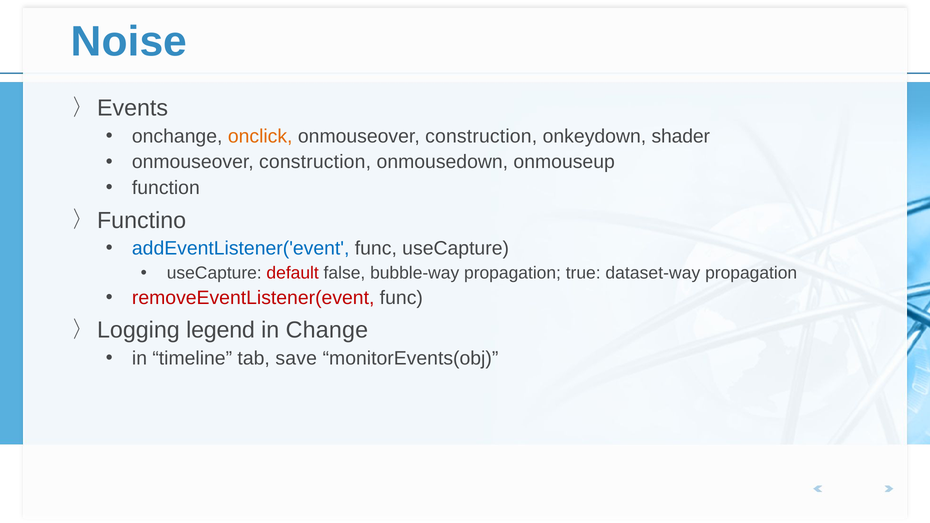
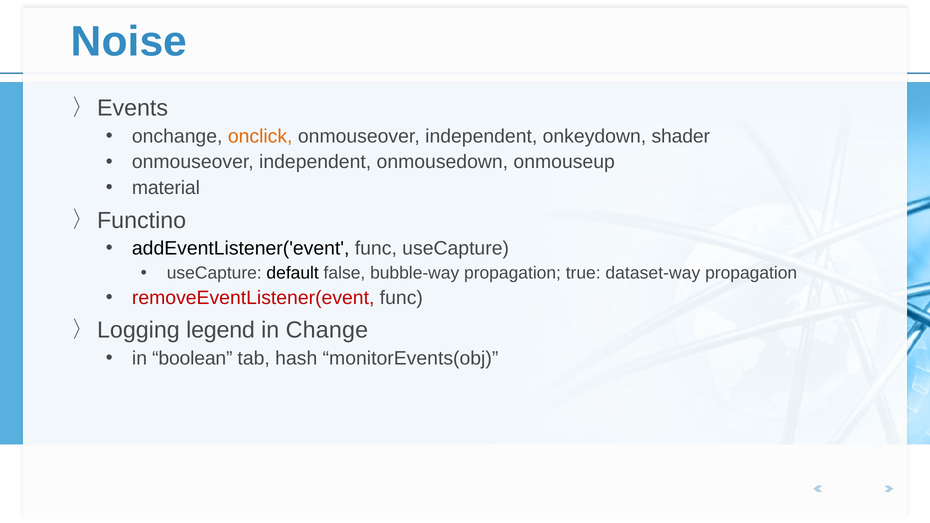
construction: construction -> independent (481, 136)
construction: construction -> independent (315, 162)
function: function -> material (166, 188)
addEventListener('event colour: blue -> black (241, 248)
default colour: red -> black (293, 273)
timeline: timeline -> boolean (192, 358)
save: save -> hash (296, 358)
